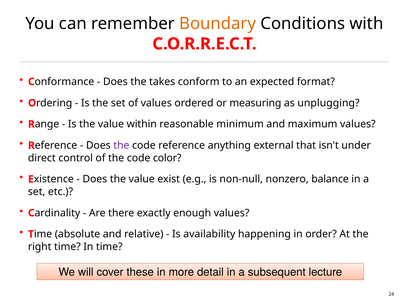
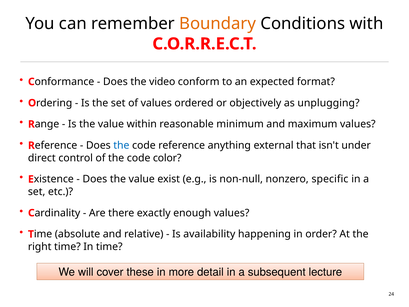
takes: takes -> video (162, 82)
measuring: measuring -> objectively (255, 103)
the colour: purple -> blue (121, 145)
balance: balance -> specific (330, 179)
